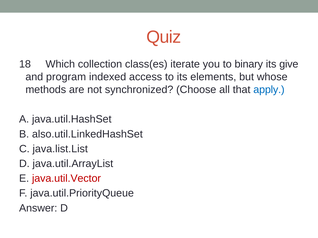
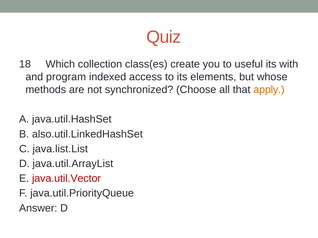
iterate: iterate -> create (185, 64)
binary: binary -> useful (249, 64)
give: give -> with (289, 64)
apply colour: blue -> orange (269, 90)
